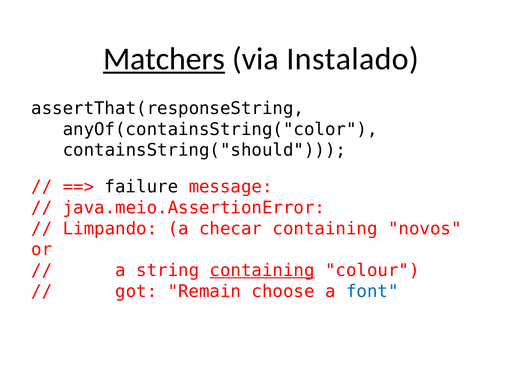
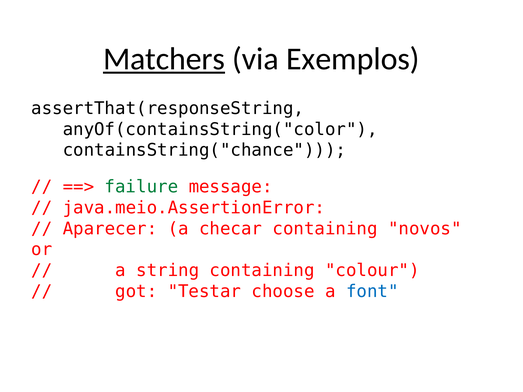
Instalado: Instalado -> Exemplos (353, 59)
containsString("should: containsString("should -> containsString("chance (204, 150)
failure colour: black -> green (141, 187)
Limpando: Limpando -> Aparecer (110, 229)
containing underline: present -> none (262, 271)
Remain: Remain -> Testar (204, 291)
